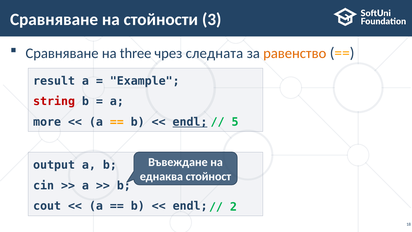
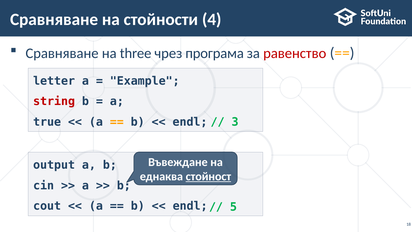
3: 3 -> 4 (212, 20)
следната: следната -> програма (215, 53)
равенство colour: orange -> red (295, 53)
result: result -> letter (54, 81)
more: more -> true (47, 122)
endl underline: present -> none (190, 122)
5: 5 -> 3 (235, 122)
стойност underline: none -> present (208, 176)
2: 2 -> 5 (233, 207)
